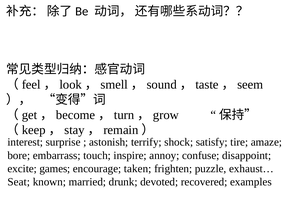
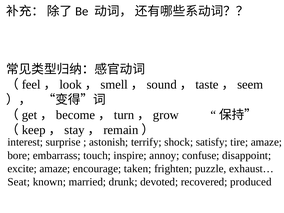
excite games: games -> amaze (55, 169)
examples: examples -> produced (251, 182)
